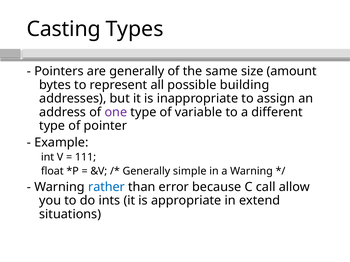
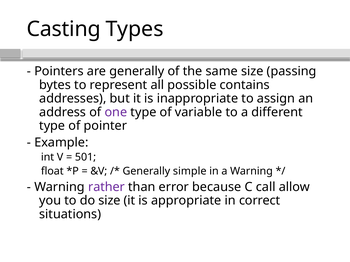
amount: amount -> passing (292, 71)
building: building -> contains (245, 85)
111: 111 -> 501 (86, 157)
rather colour: blue -> purple (106, 187)
do ints: ints -> size (109, 201)
extend: extend -> correct (260, 201)
